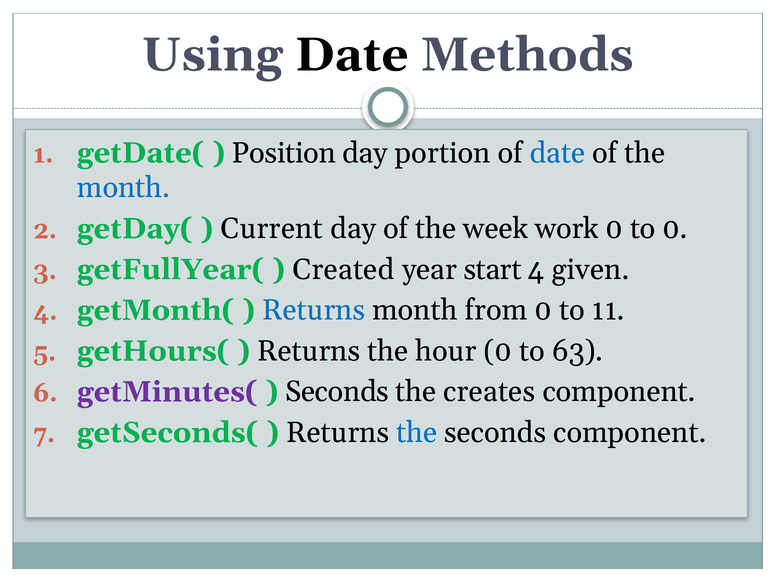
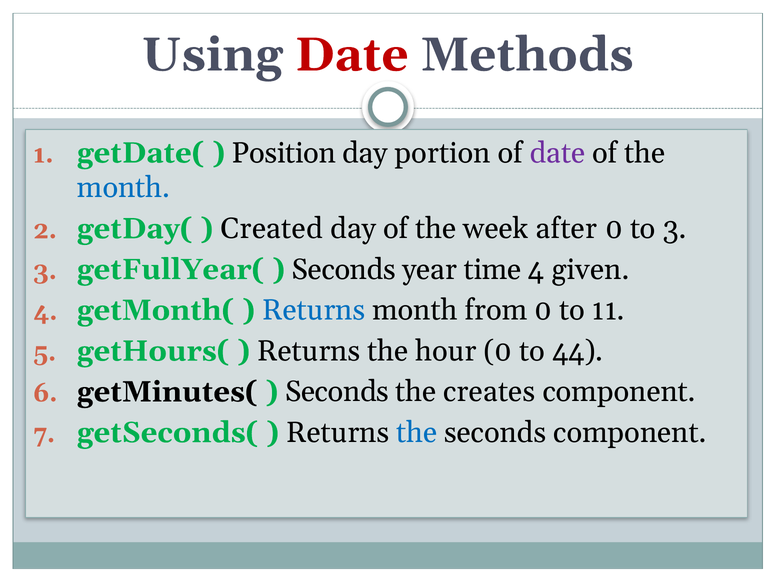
Date colour: black -> red (352, 55)
date colour: blue -> purple (557, 153)
Current: Current -> Created (272, 229)
work: work -> after (567, 229)
to 0: 0 -> 3 (675, 229)
Created: Created -> Seconds (344, 269)
start: start -> time (493, 269)
63: 63 -> 44 (578, 351)
getMinutes( colour: purple -> black (167, 392)
